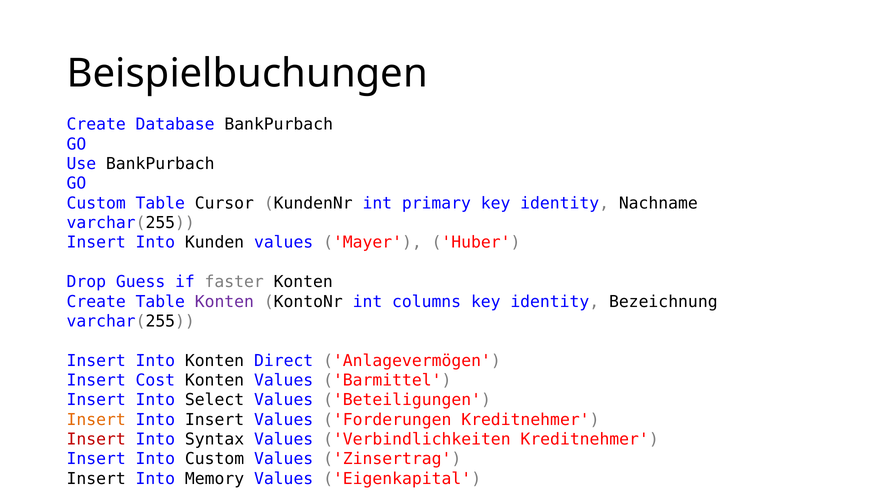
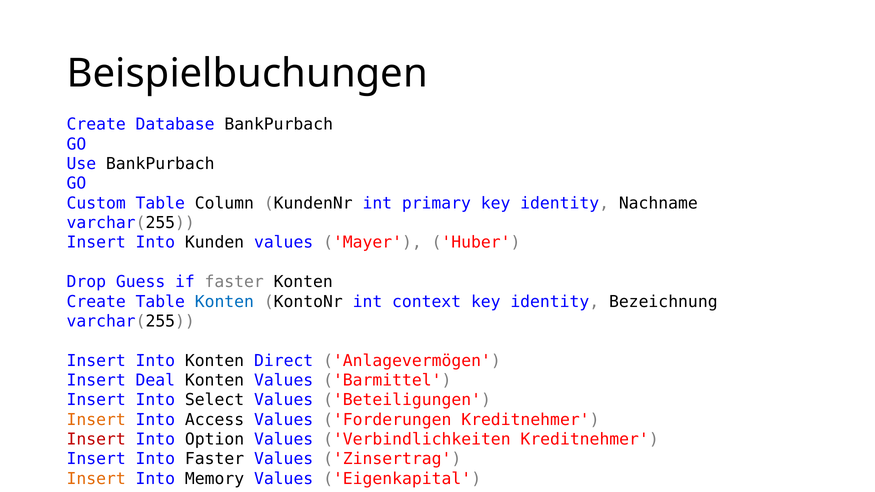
Cursor: Cursor -> Column (224, 203)
Konten colour: purple -> blue (224, 302)
columns: columns -> context (427, 302)
Cost: Cost -> Deal (155, 380)
Into Insert: Insert -> Access (215, 420)
Syntax: Syntax -> Option (215, 440)
Into Custom: Custom -> Faster (215, 459)
Insert colour: black -> orange (96, 479)
